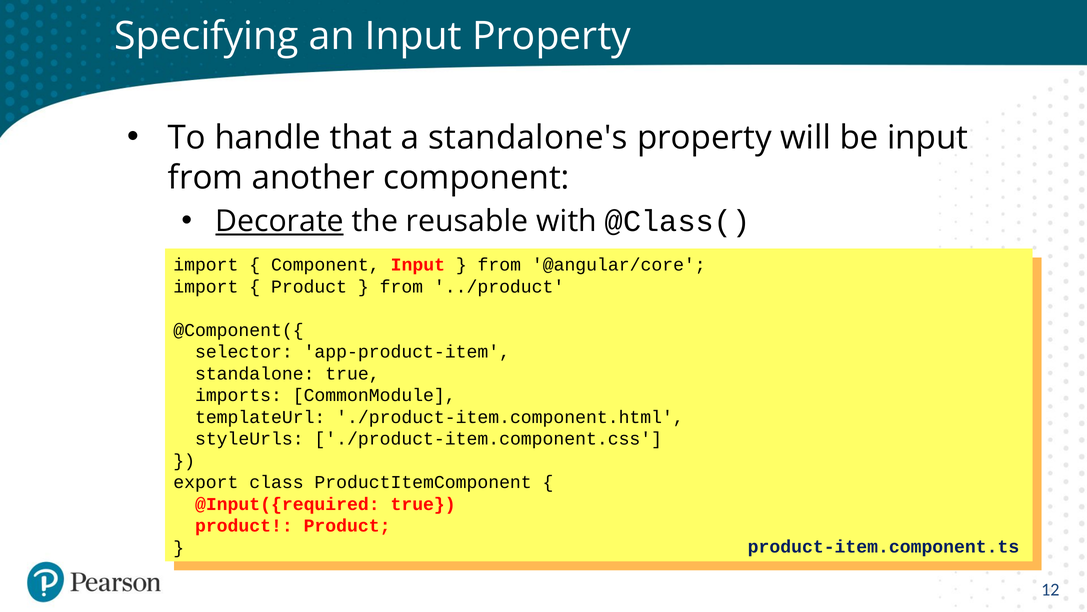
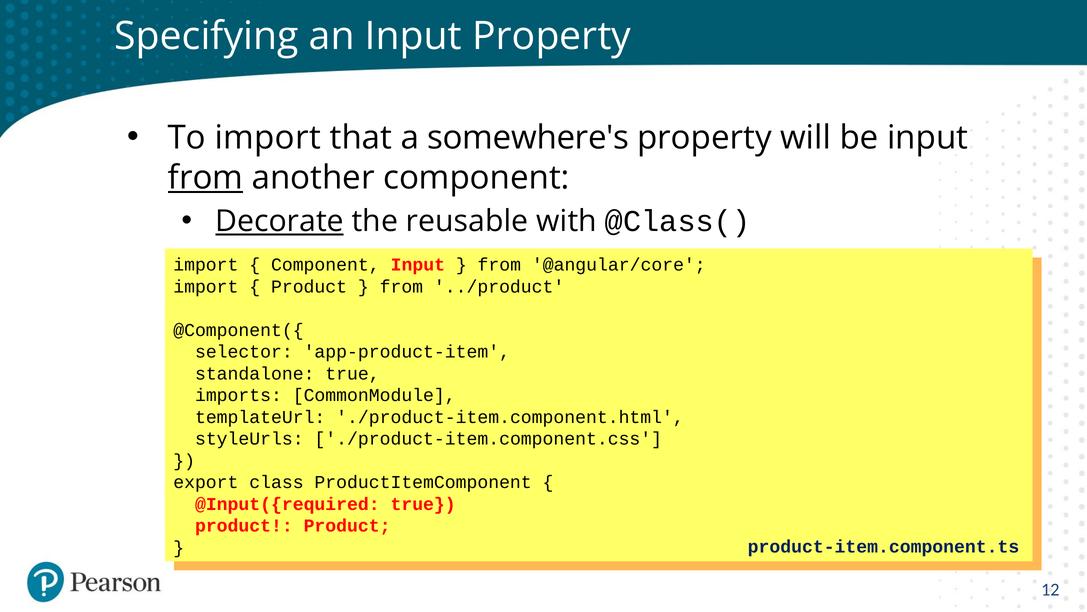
To handle: handle -> import (268, 138)
standalone's: standalone's -> somewhere's (528, 138)
from underline: none -> present (206, 177)
